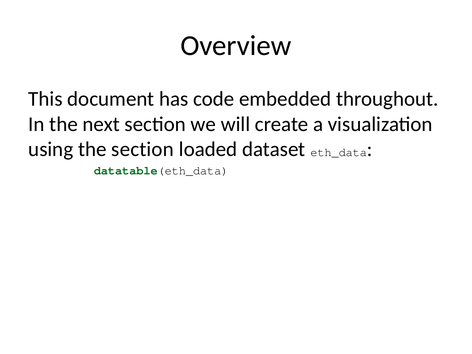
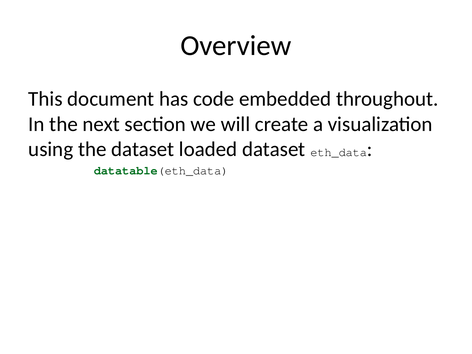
the section: section -> dataset (143, 149)
